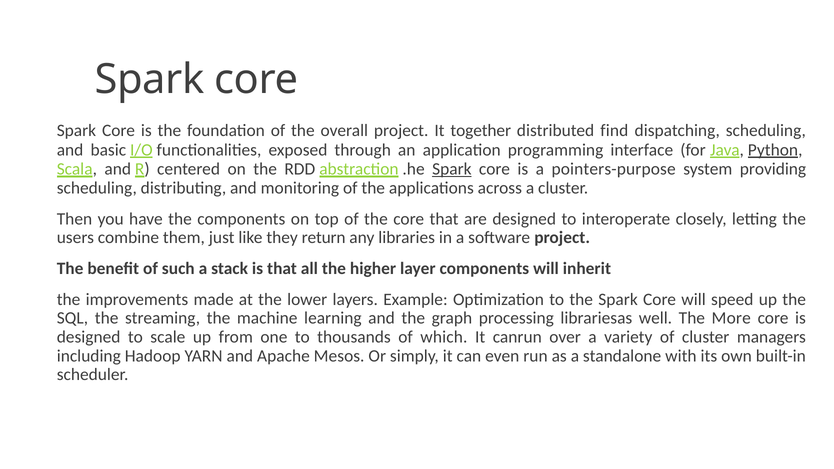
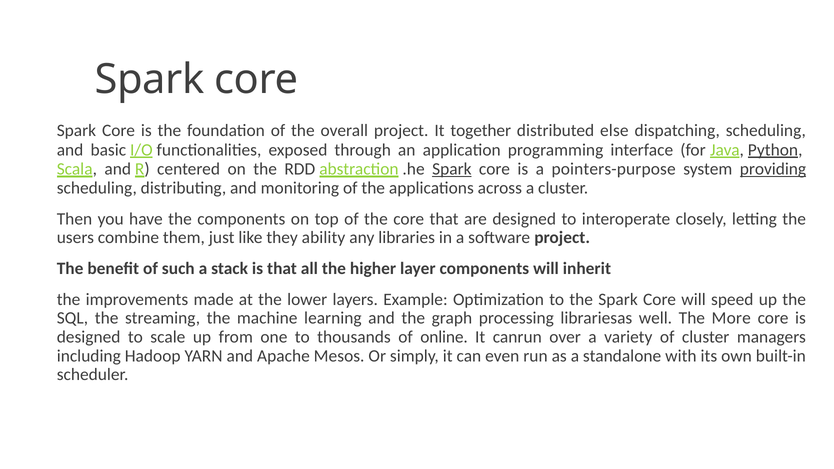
find: find -> else (614, 131)
providing underline: none -> present (773, 169)
return: return -> ability (324, 238)
which: which -> online (444, 337)
